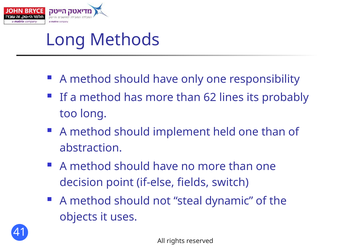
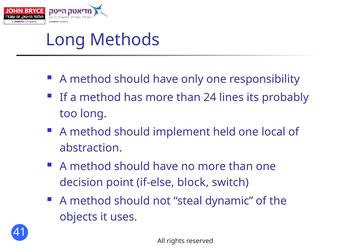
62: 62 -> 24 (210, 98)
one than: than -> local (273, 132)
fields: fields -> block (193, 183)
